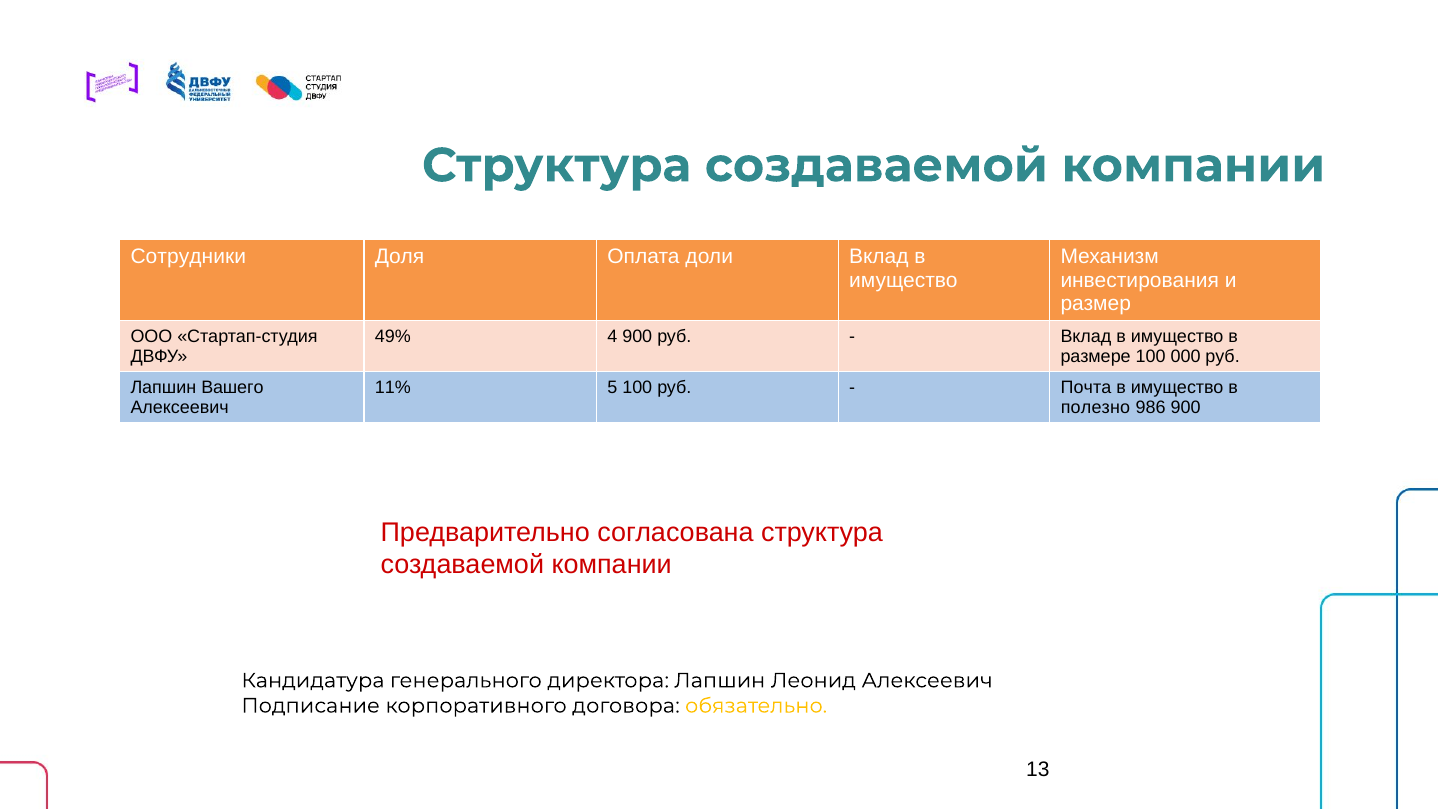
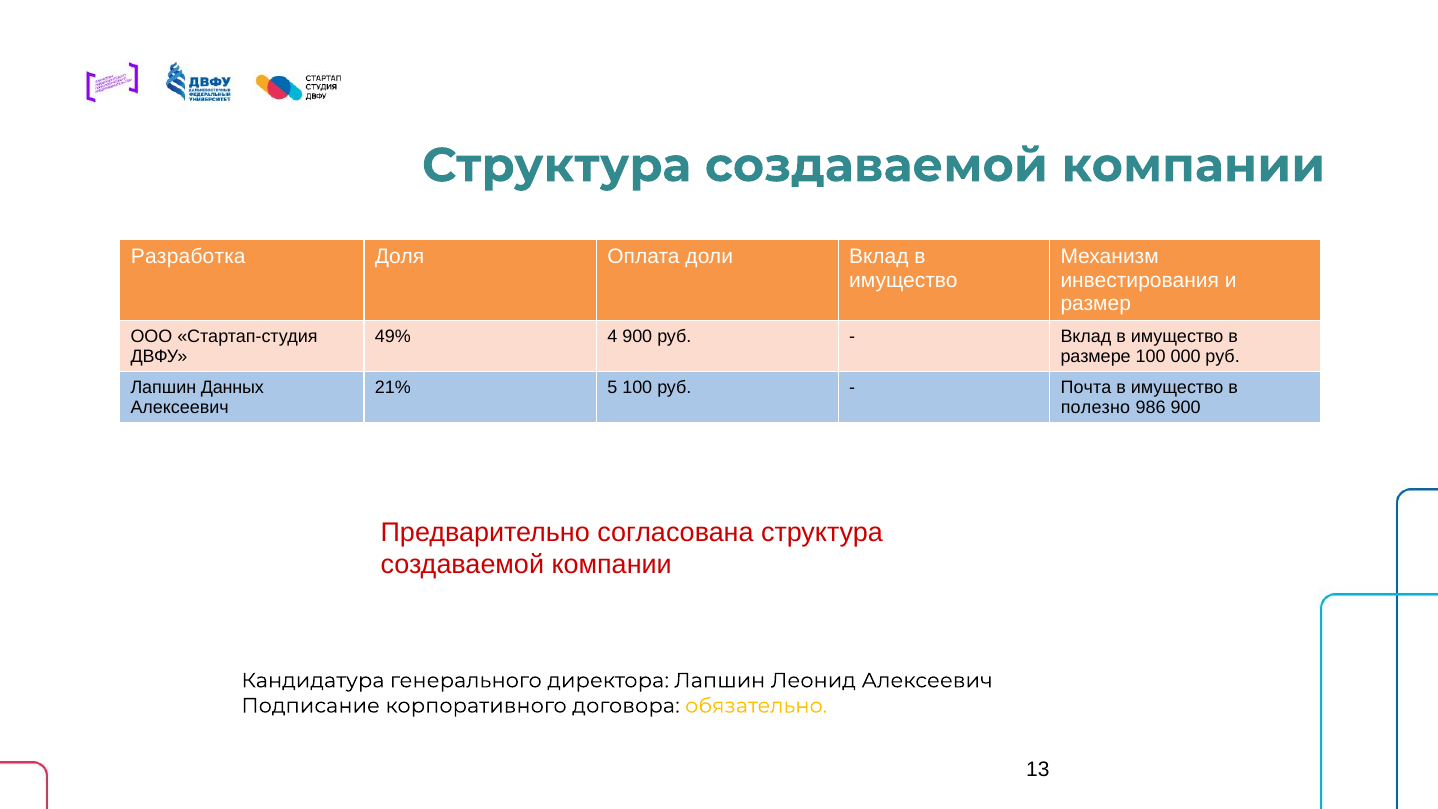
Сотрудники: Сотрудники -> Разработка (188, 257)
Вашего: Вашего -> Данных (232, 388)
11%: 11% -> 21% (393, 388)
